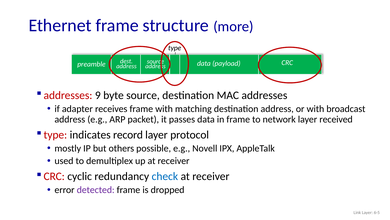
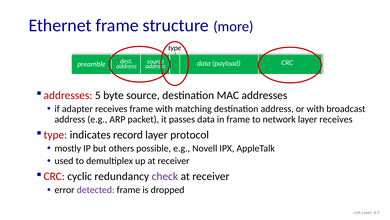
9: 9 -> 5 (98, 95)
layer received: received -> receives (336, 119)
check colour: blue -> purple (165, 176)
